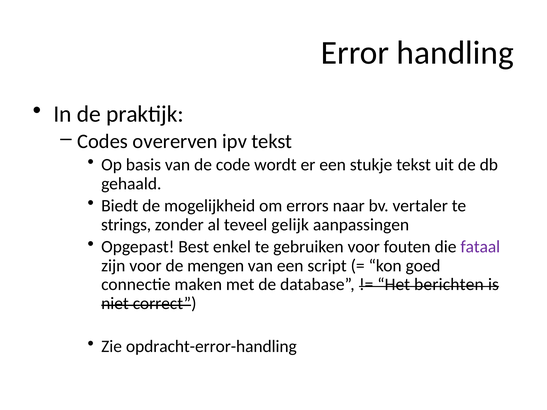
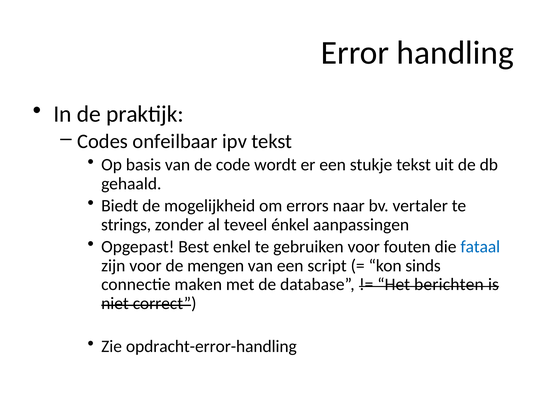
overerven: overerven -> onfeilbaar (175, 141)
gelijk: gelijk -> énkel (290, 225)
fataal colour: purple -> blue (480, 247)
goed: goed -> sinds (423, 266)
